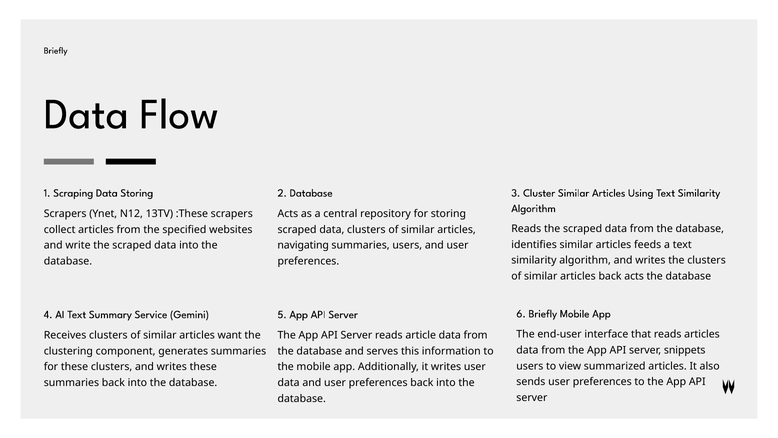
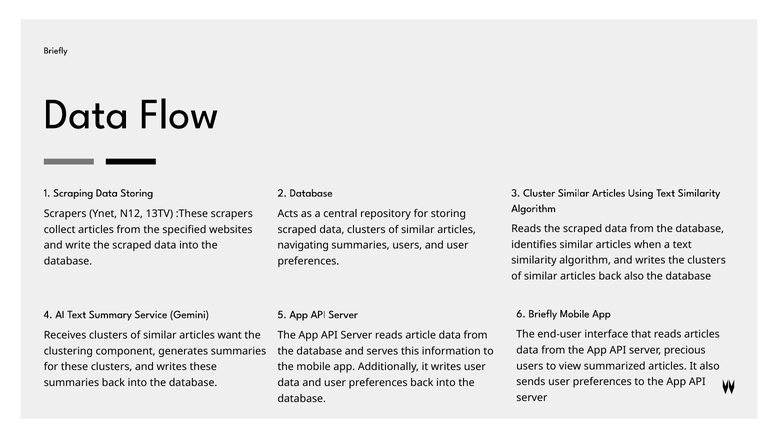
feeds: feeds -> when (648, 244)
back acts: acts -> also (634, 276)
snippets: snippets -> precious (685, 350)
